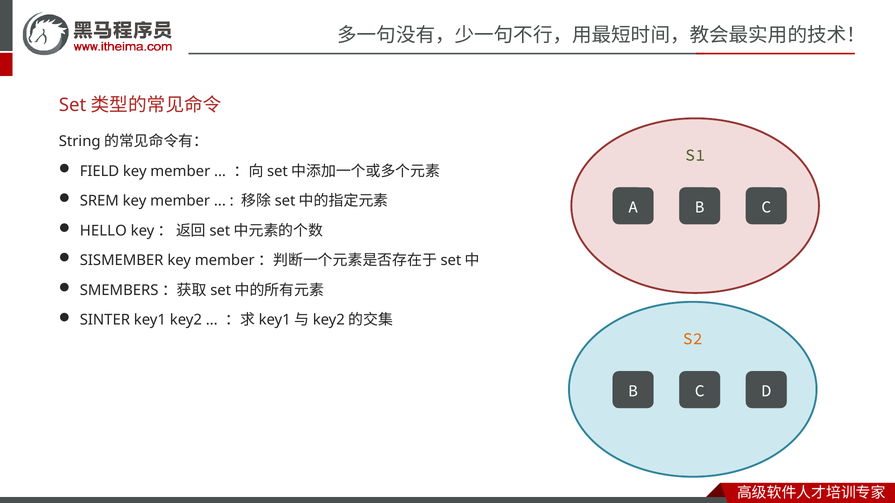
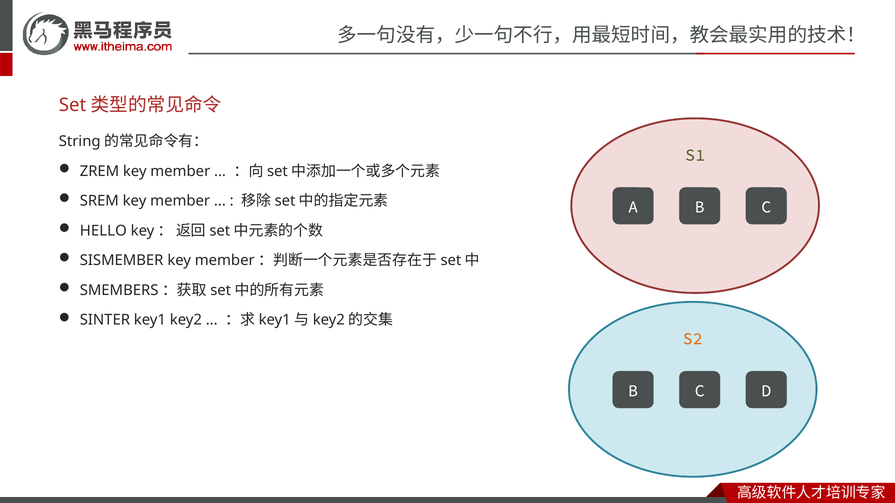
FIELD: FIELD -> ZREM (100, 171)
